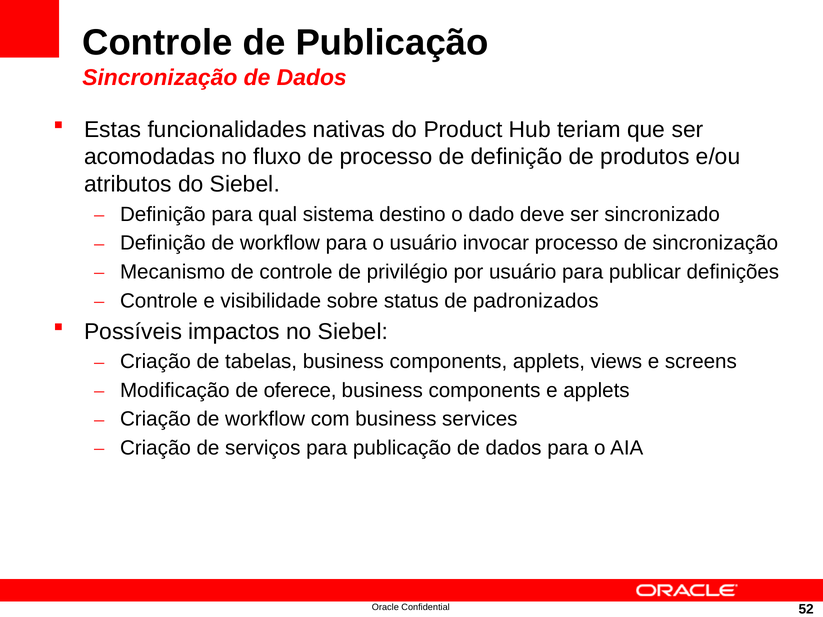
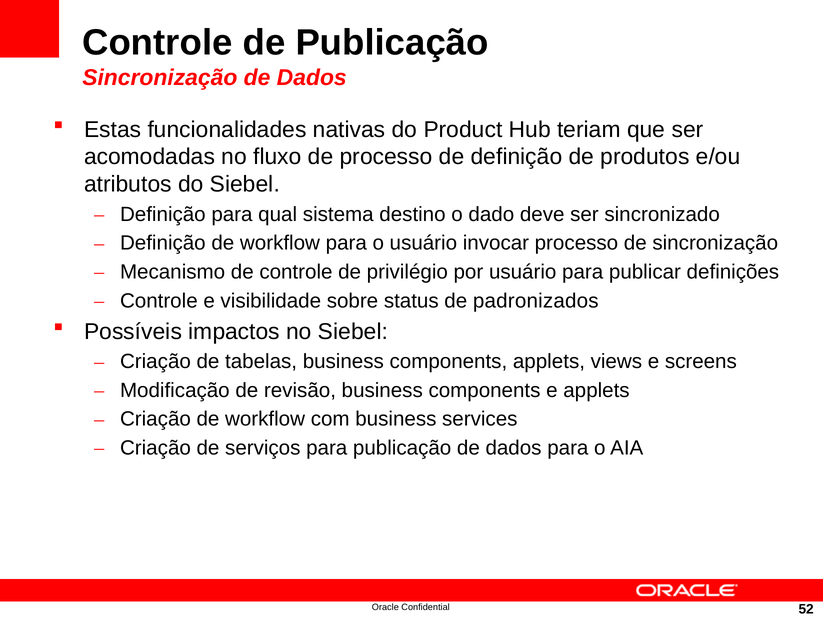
oferece: oferece -> revisão (300, 390)
